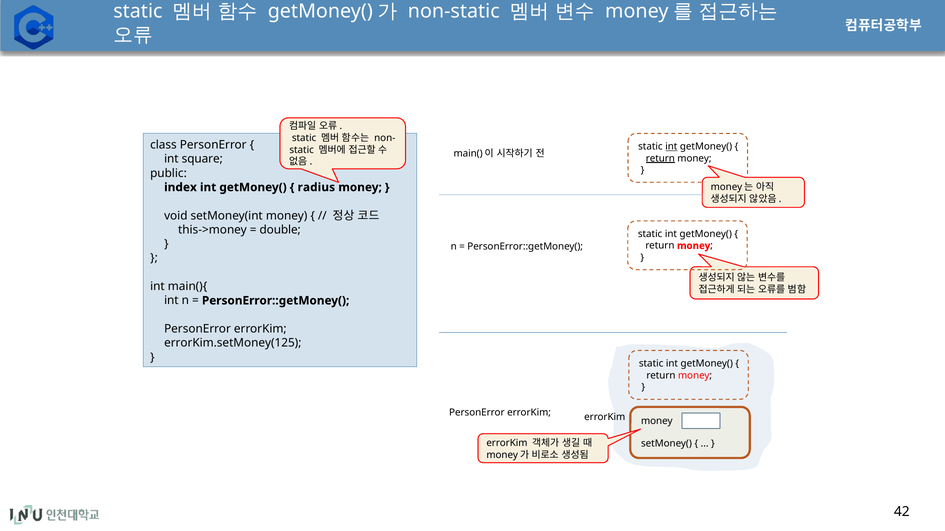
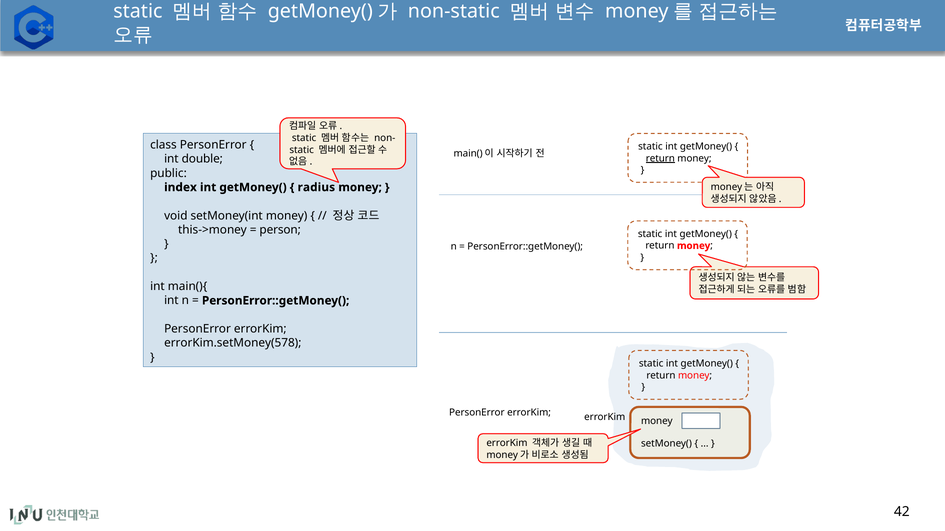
int underline: present -> none (671, 147)
square: square -> double (202, 159)
double: double -> person (280, 230)
errorKim.setMoney(125: errorKim.setMoney(125 -> errorKim.setMoney(578 (233, 343)
